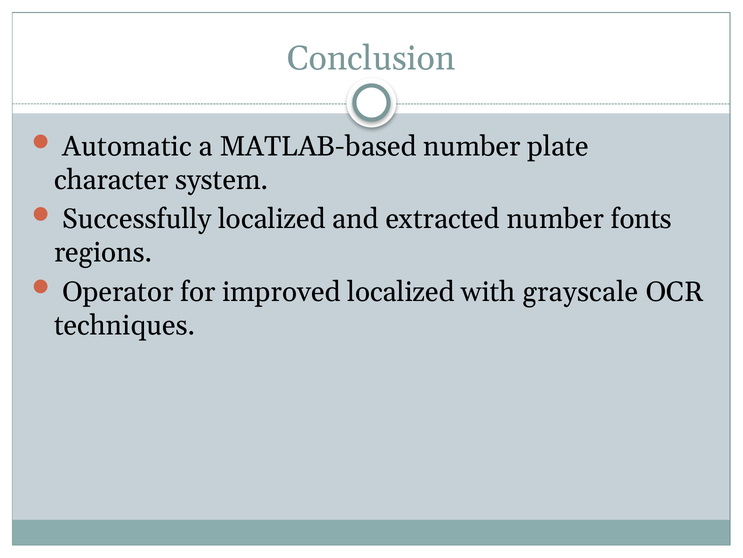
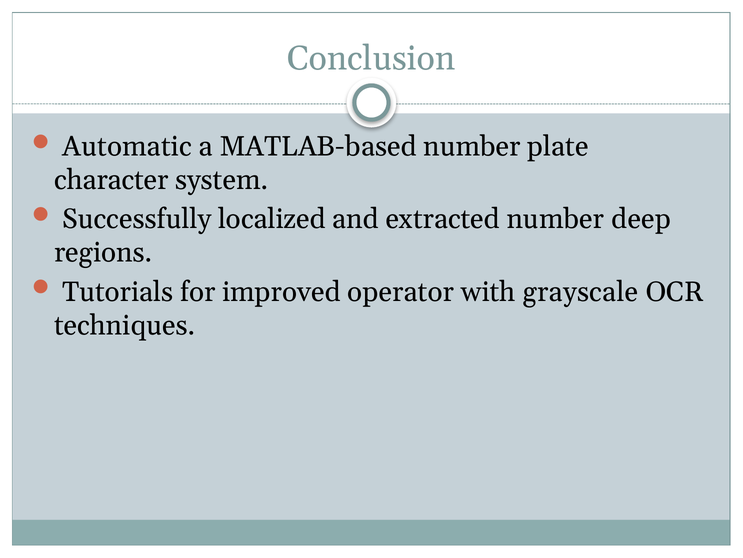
fonts: fonts -> deep (641, 219)
Operator: Operator -> Tutorials (118, 291)
improved localized: localized -> operator (401, 291)
